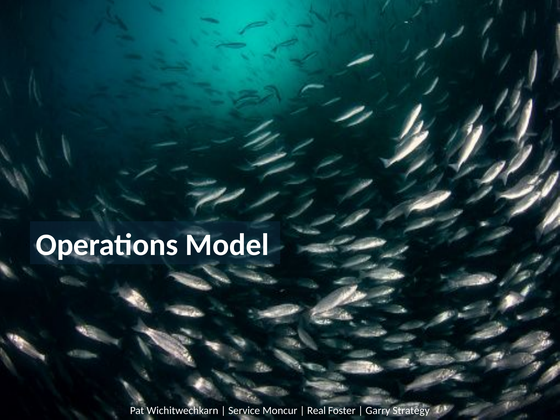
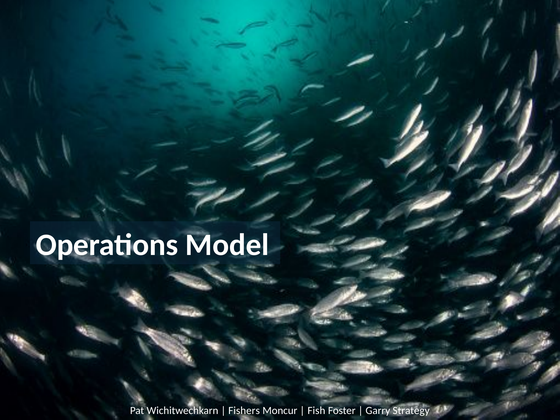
Service: Service -> Fishers (244, 411)
Real: Real -> Fish (316, 411)
